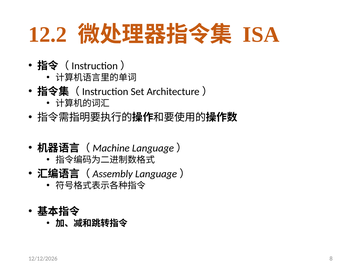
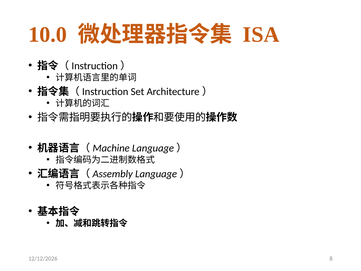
12.2: 12.2 -> 10.0 (48, 34)
